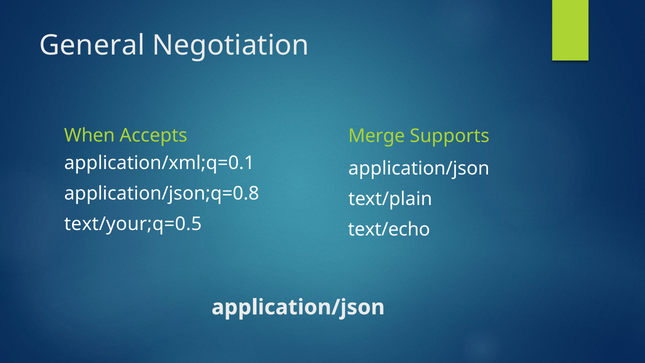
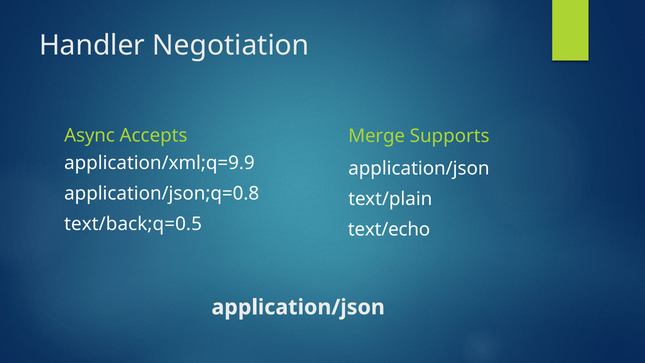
General: General -> Handler (92, 45)
When: When -> Async (89, 136)
application/xml;q=0.1: application/xml;q=0.1 -> application/xml;q=9.9 (159, 163)
text/your;q=0.5: text/your;q=0.5 -> text/back;q=0.5 (133, 224)
